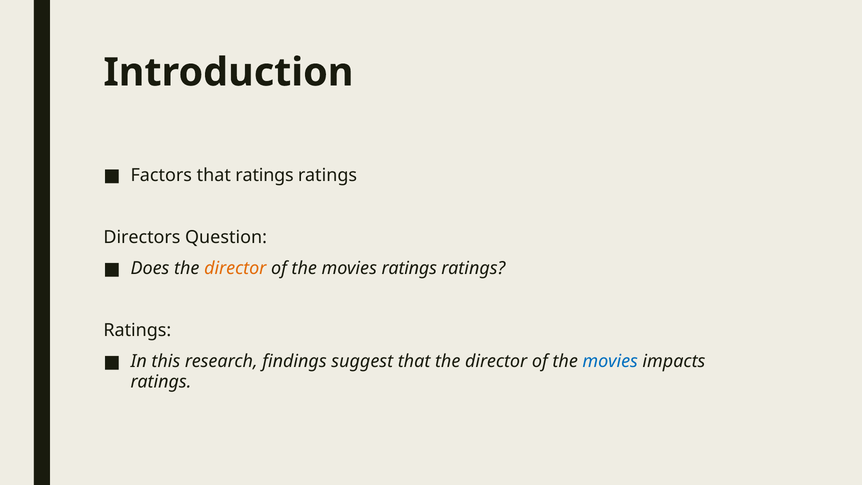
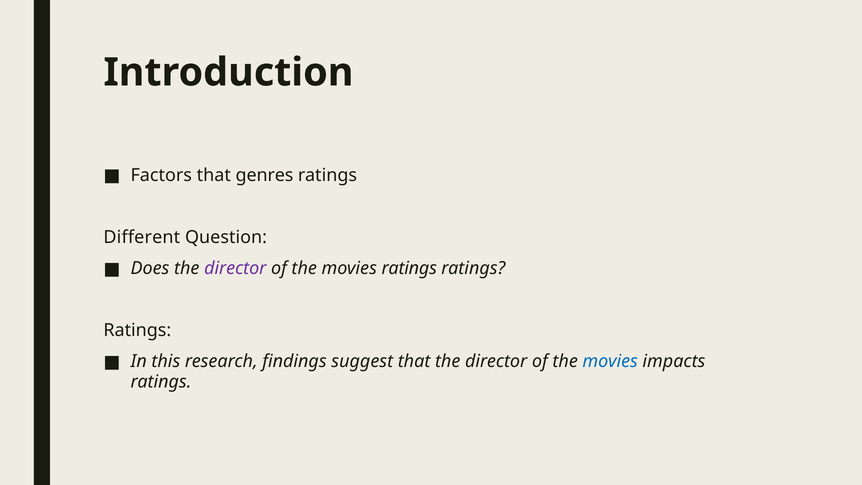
that ratings: ratings -> genres (265, 175)
Directors: Directors -> Different (142, 237)
director colour: orange -> purple (235, 268)
